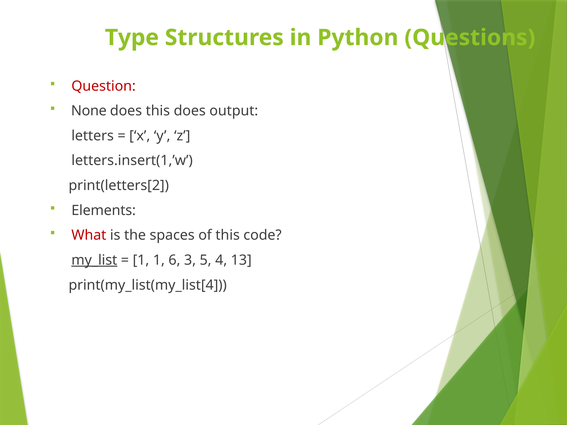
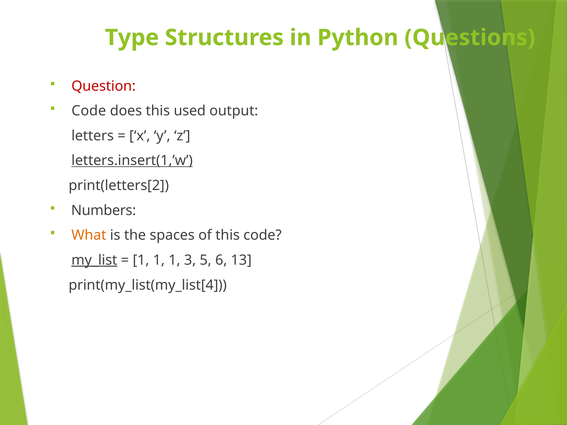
None: None -> Code (89, 111)
this does: does -> used (190, 111)
letters.insert(1,’w underline: none -> present (132, 161)
Elements: Elements -> Numbers (104, 211)
What colour: red -> orange (89, 235)
1 1 6: 6 -> 1 (174, 260)
4: 4 -> 6 (221, 260)
